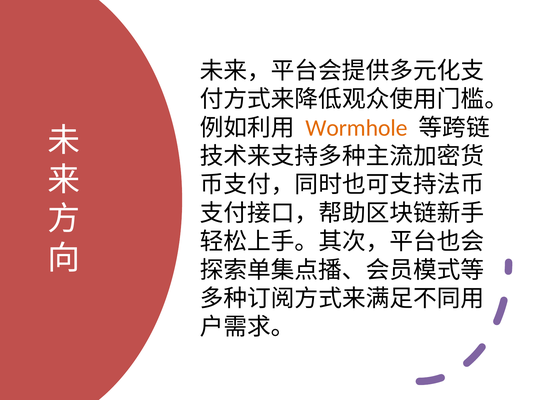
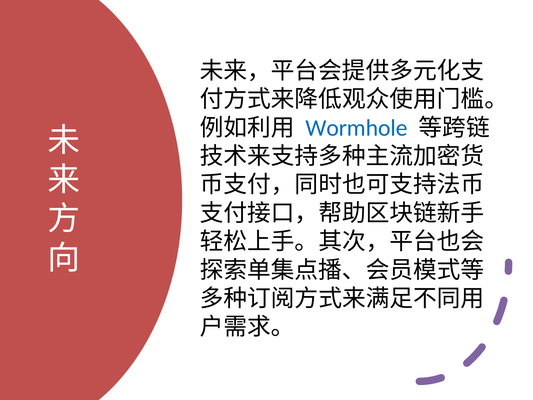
Wormhole colour: orange -> blue (357, 128)
